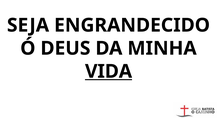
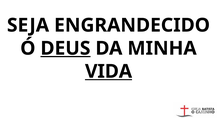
DEUS underline: none -> present (65, 48)
